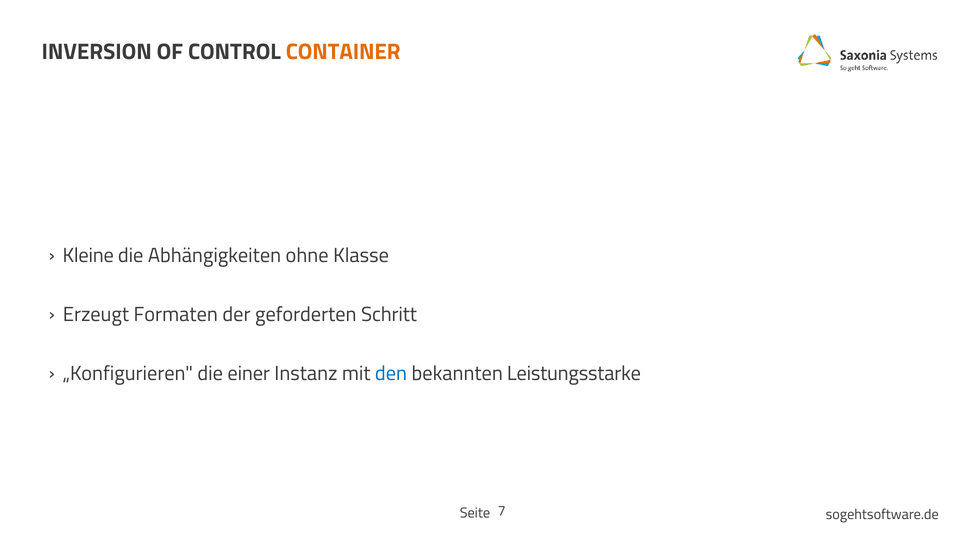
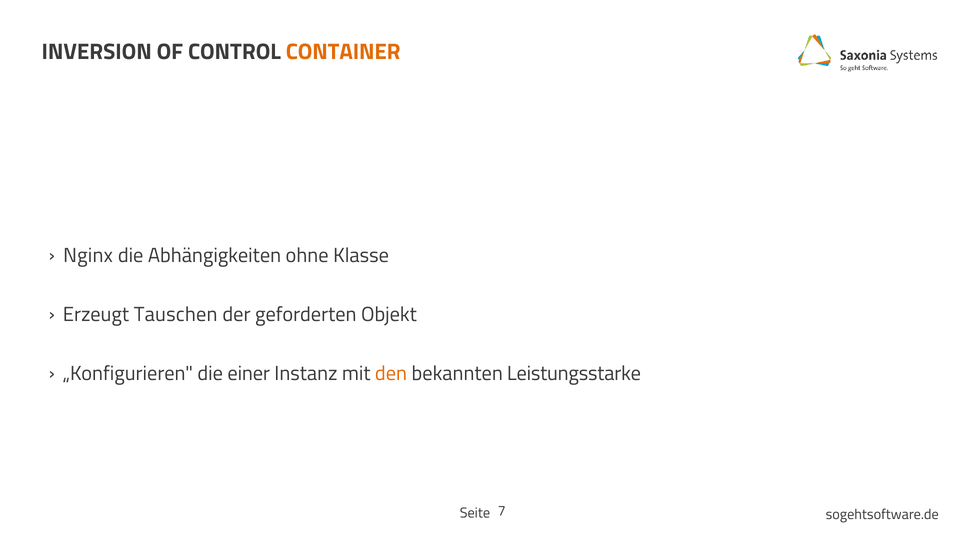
Kleine: Kleine -> Nginx (88, 256)
Formaten: Formaten -> Tauschen (176, 315)
Schritt: Schritt -> Objekt (389, 315)
den colour: blue -> orange (391, 374)
